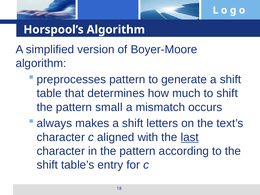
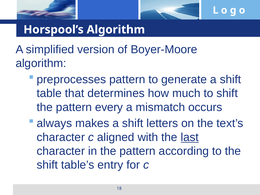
small: small -> every (109, 107)
